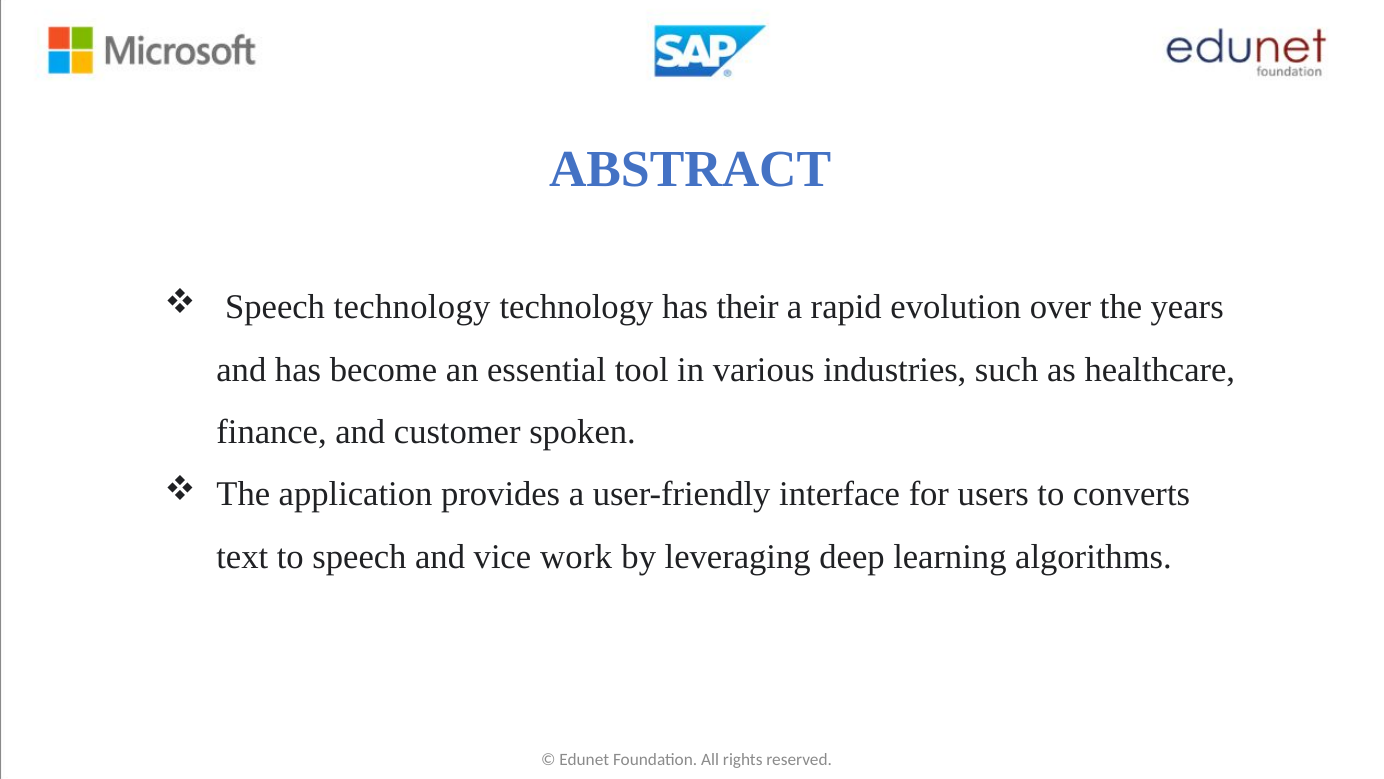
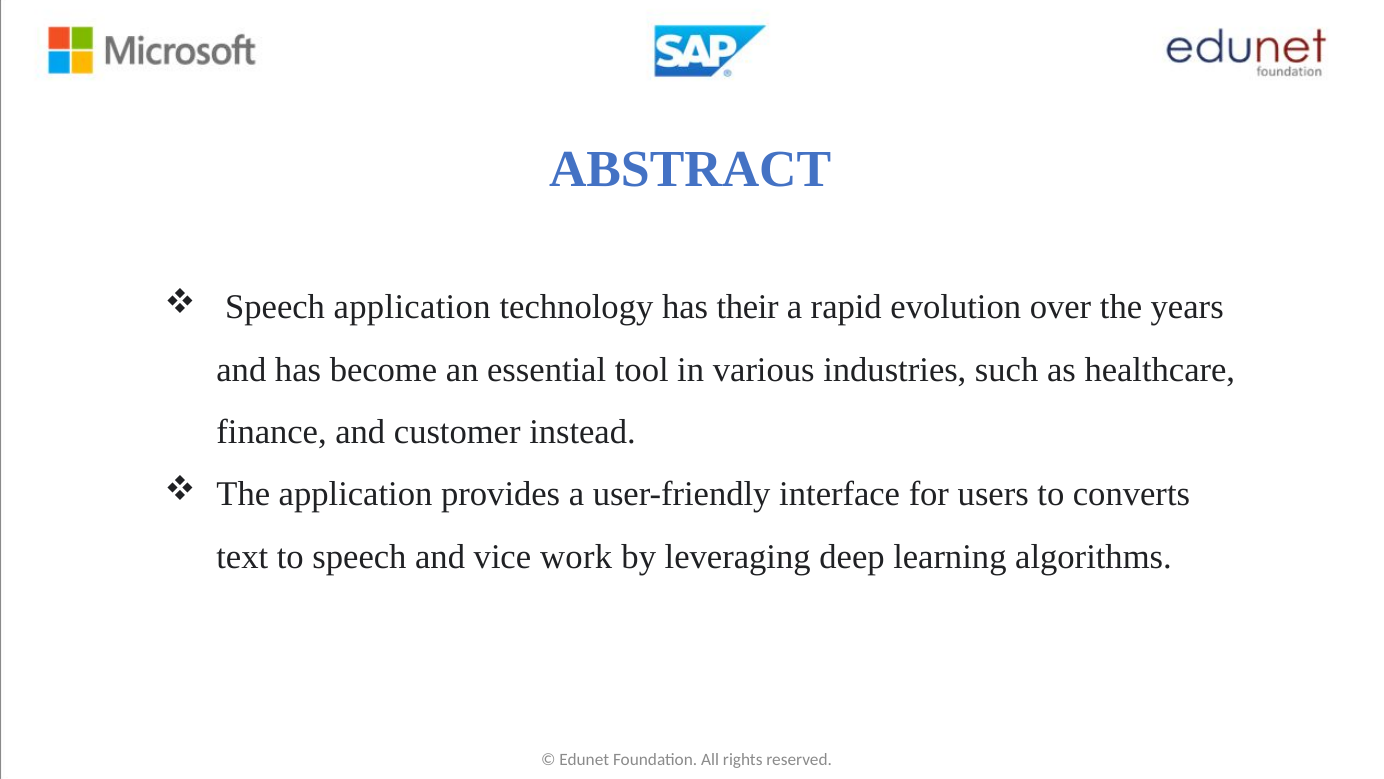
Speech technology: technology -> application (412, 307)
spoken: spoken -> instead (583, 432)
